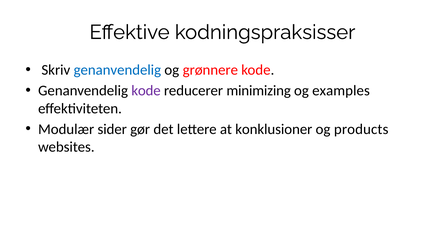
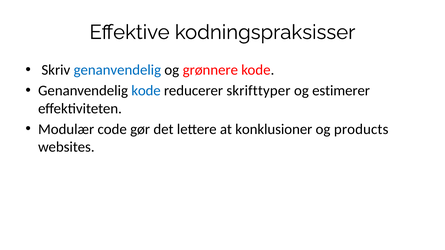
kode colour: purple -> blue (146, 91)
minimizing: minimizing -> skrifttyper (258, 91)
examples: examples -> estimerer (341, 91)
sider: sider -> code (112, 129)
